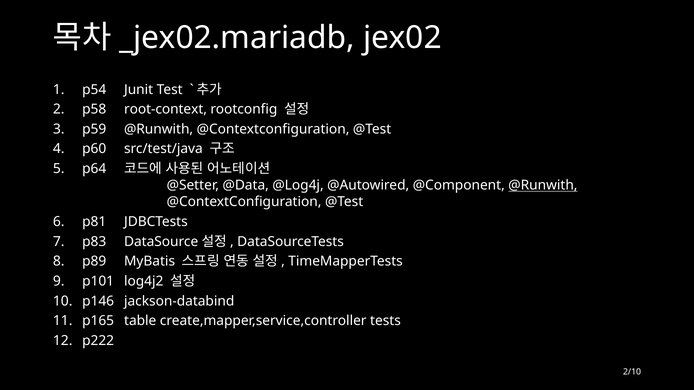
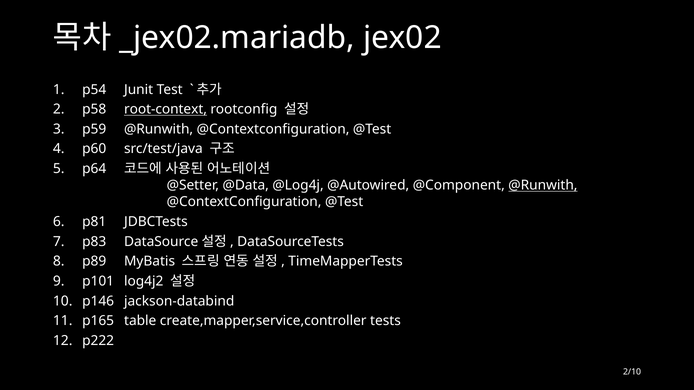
root-context underline: none -> present (166, 109)
